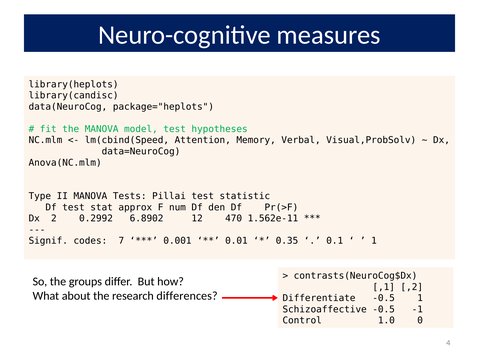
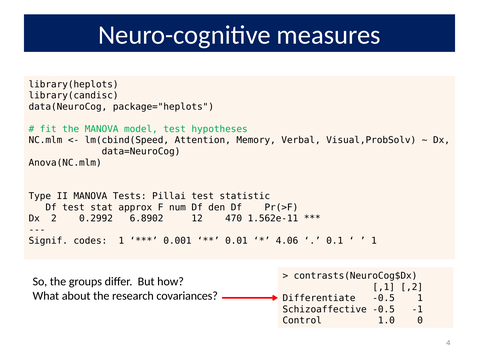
codes 7: 7 -> 1 (121, 241)
0.35: 0.35 -> 4.06 (287, 241)
differences: differences -> covariances (187, 296)
